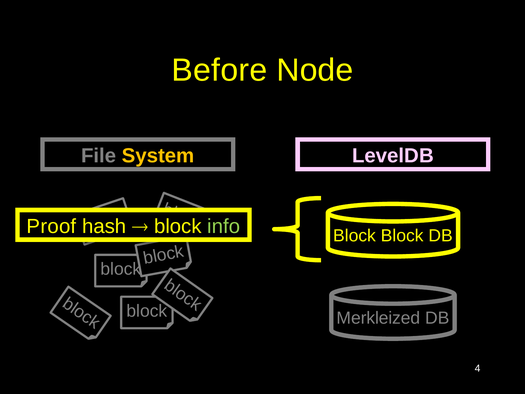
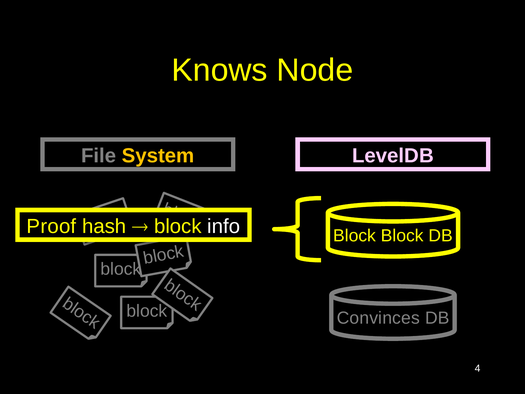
Before: Before -> Knows (220, 70)
info colour: light green -> white (224, 226)
Merkleized: Merkleized -> Convinces (378, 318)
